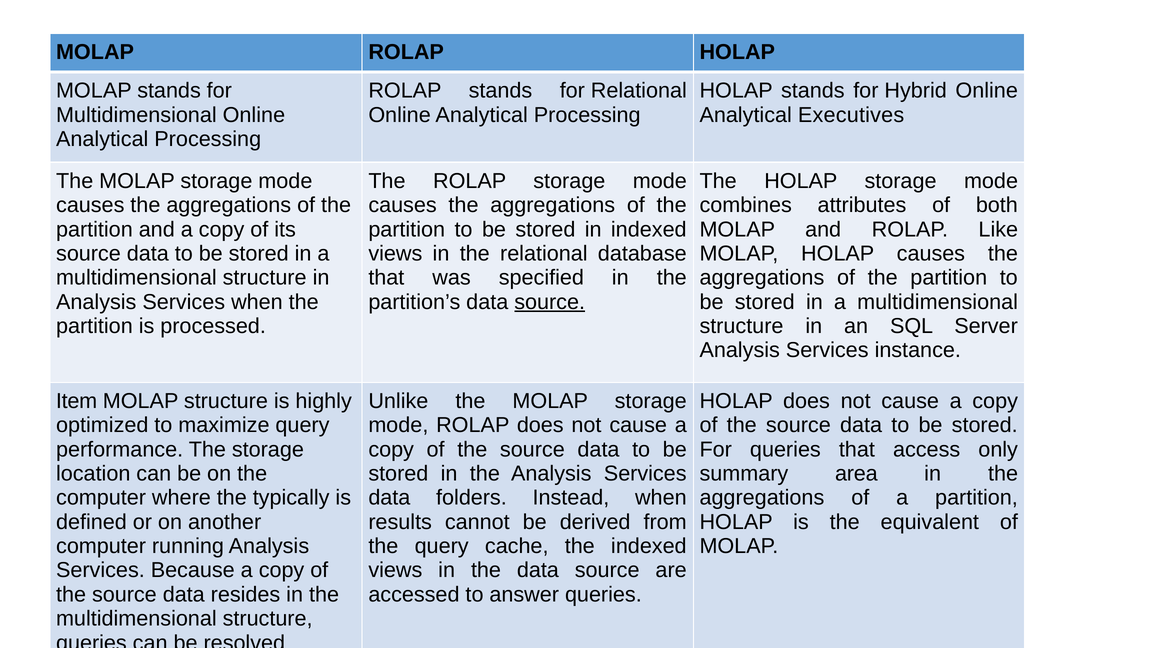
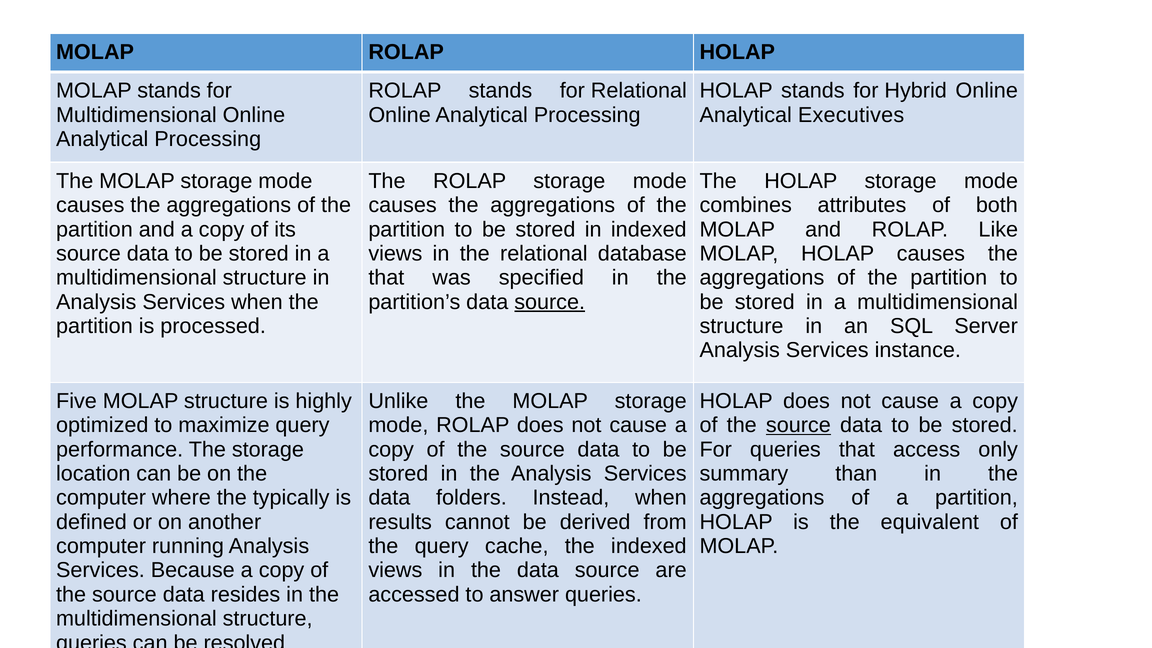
Item: Item -> Five (76, 401)
source underline: none -> present (798, 425)
area: area -> than (856, 474)
